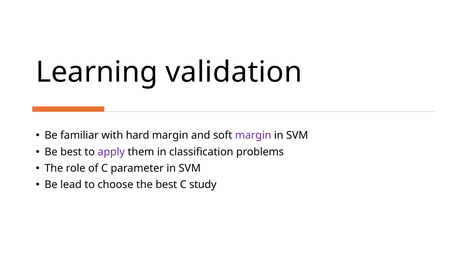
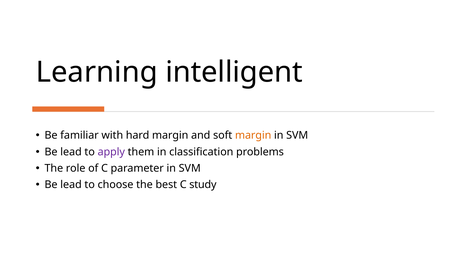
validation: validation -> intelligent (234, 72)
margin colour: purple -> orange (253, 136)
best: best -> lead (71, 152)
